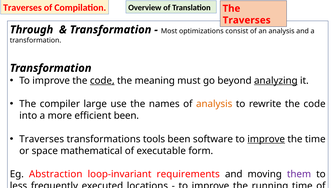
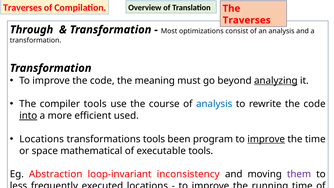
code underline: present -> none (102, 81)
compiler large: large -> tools (95, 104)
names: names -> course (164, 104)
analysis colour: orange -> blue (214, 104)
into underline: none -> present (28, 116)
efficient been: been -> used (126, 116)
Traverses: Traverses -> Locations (42, 139)
been software: software -> program (213, 139)
executable form: form -> tools (201, 151)
requirements: requirements -> inconsistency (188, 174)
